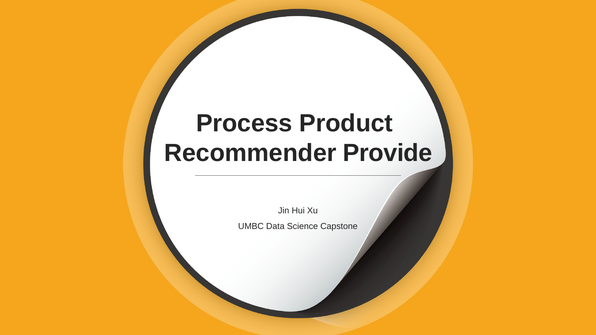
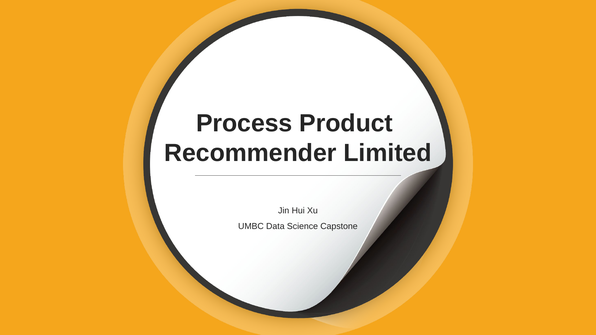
Provide: Provide -> Limited (387, 153)
